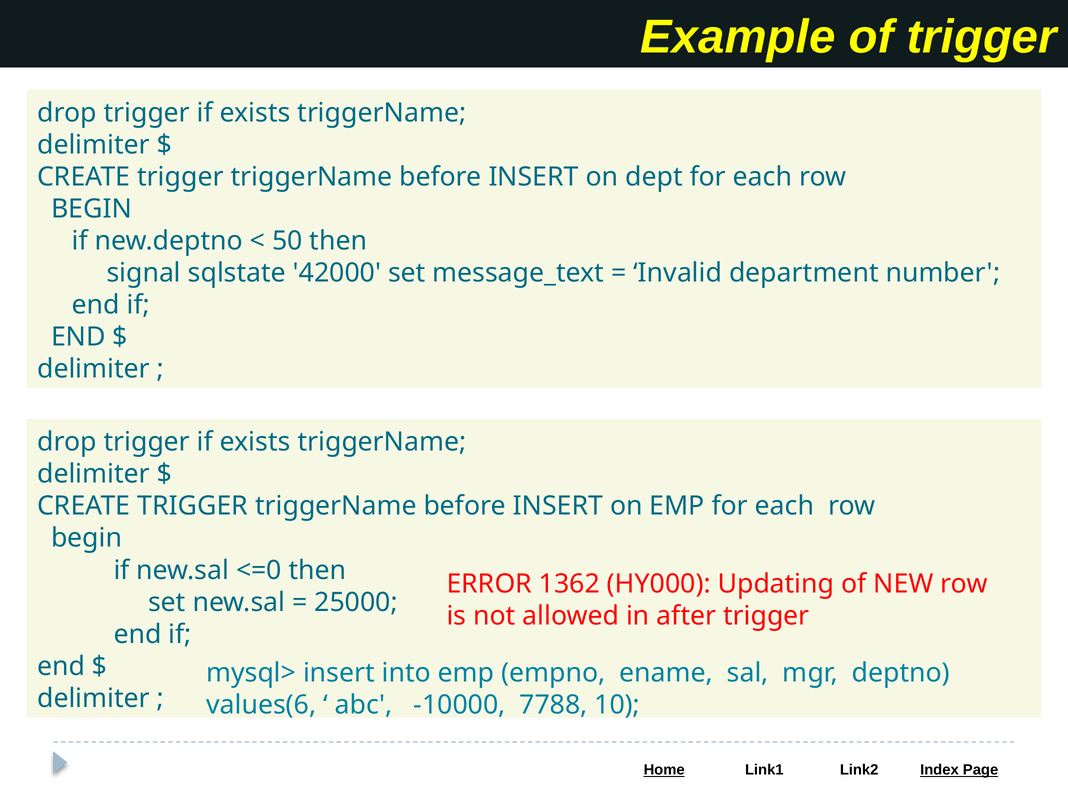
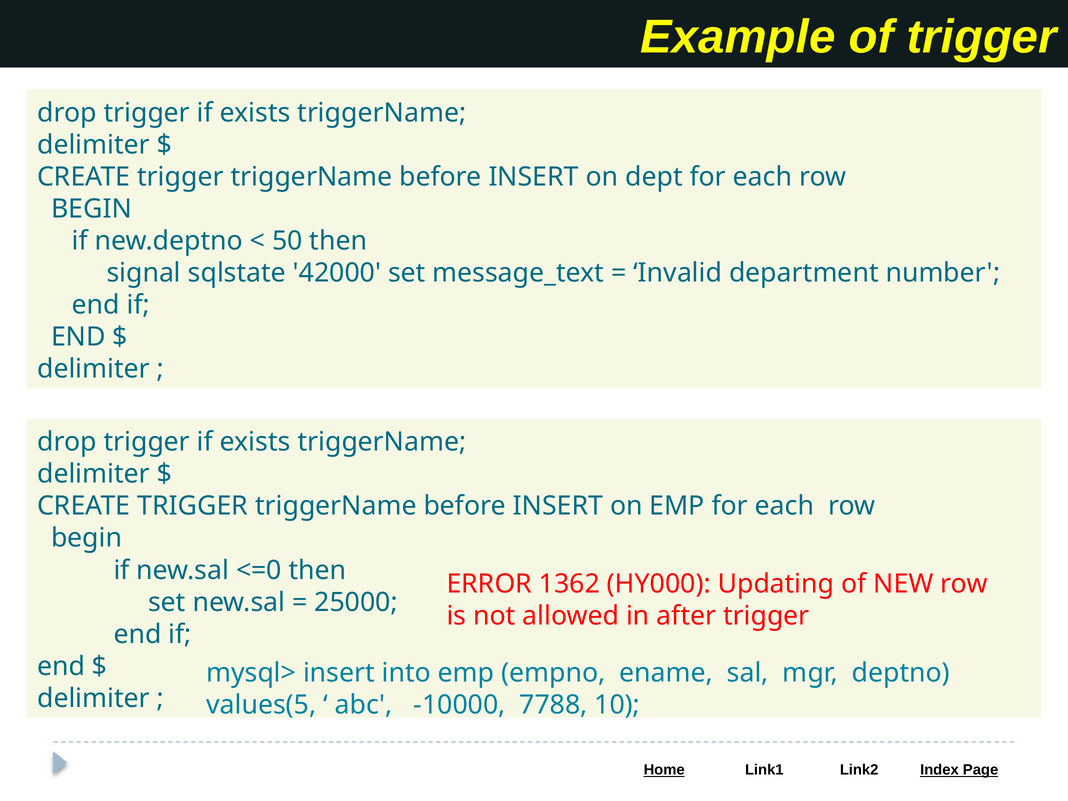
values(6: values(6 -> values(5 (261, 705)
